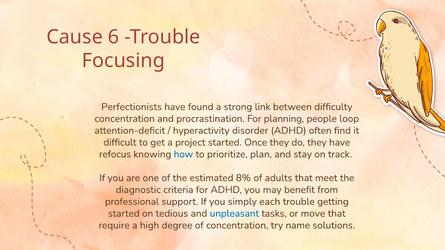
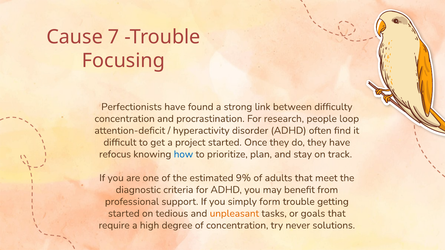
6: 6 -> 7 (114, 37)
planning: planning -> research (284, 119)
8%: 8% -> 9% (243, 178)
each: each -> form (270, 202)
unpleasant colour: blue -> orange (234, 214)
move: move -> goals (313, 214)
name: name -> never (298, 226)
